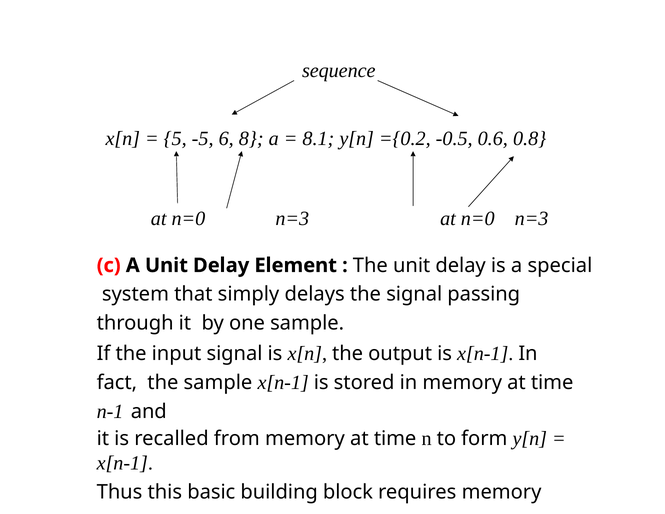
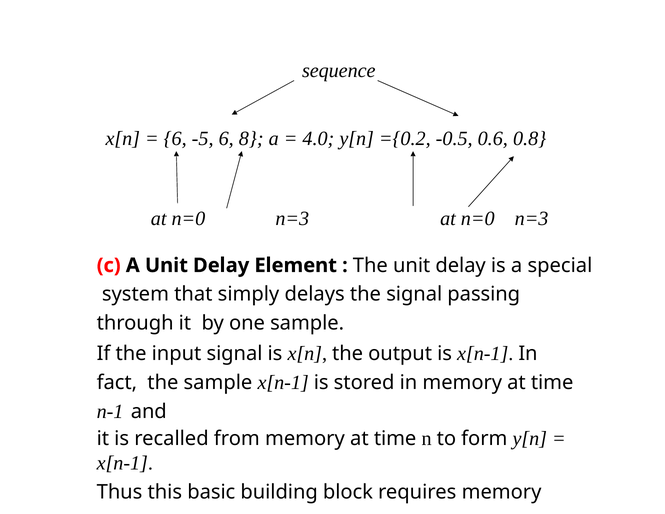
5: 5 -> 6 (175, 139)
8.1: 8.1 -> 4.0 (318, 139)
